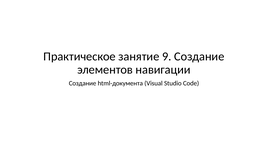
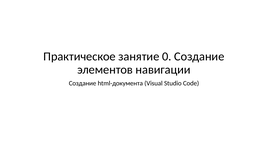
9: 9 -> 0 (167, 57)
